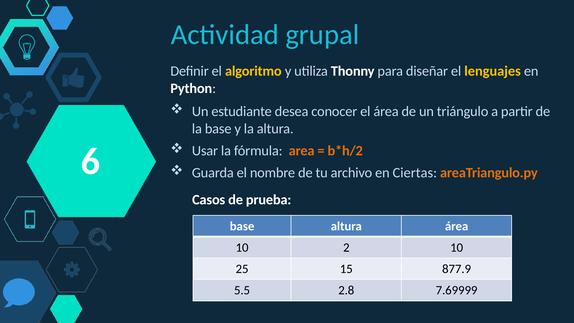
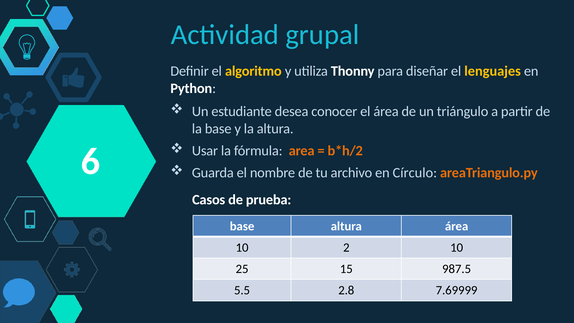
Ciertas: Ciertas -> Círculo (415, 173)
877.9: 877.9 -> 987.5 (457, 269)
